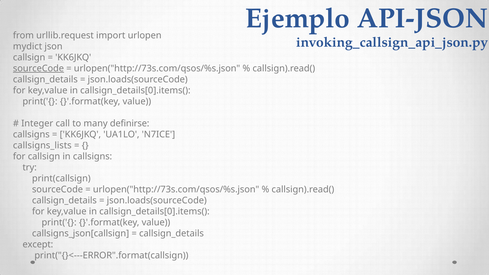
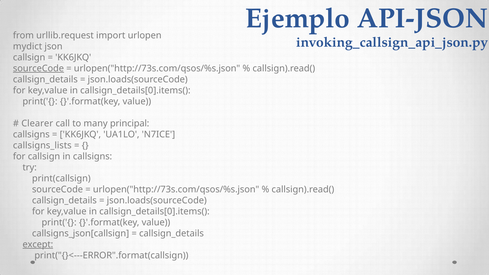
Integer: Integer -> Clearer (37, 124)
definirse: definirse -> principal (130, 124)
except underline: none -> present (38, 245)
